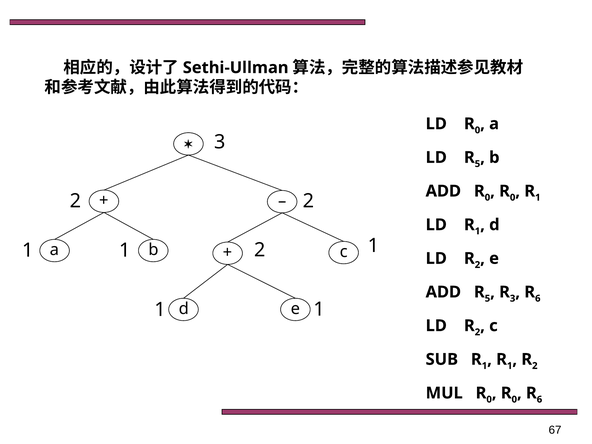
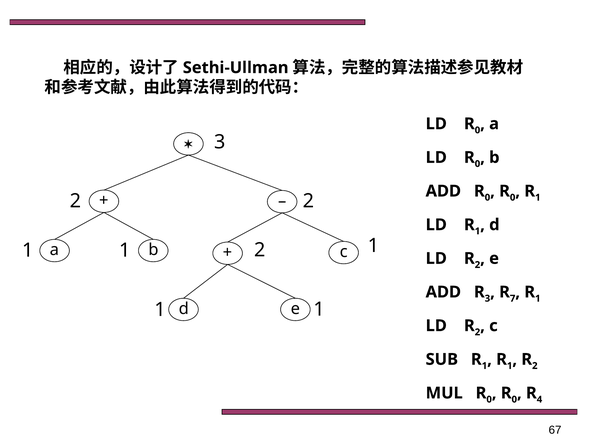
5: 5 -> 0 (477, 164)
5: 5 -> 3 (487, 298)
3: 3 -> 7 (513, 298)
6: 6 -> 1 (538, 298)
6: 6 -> 4 (539, 399)
